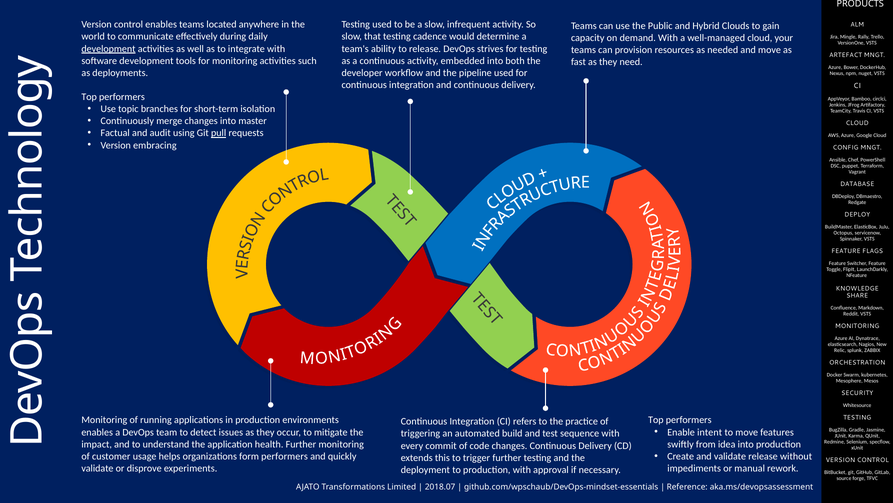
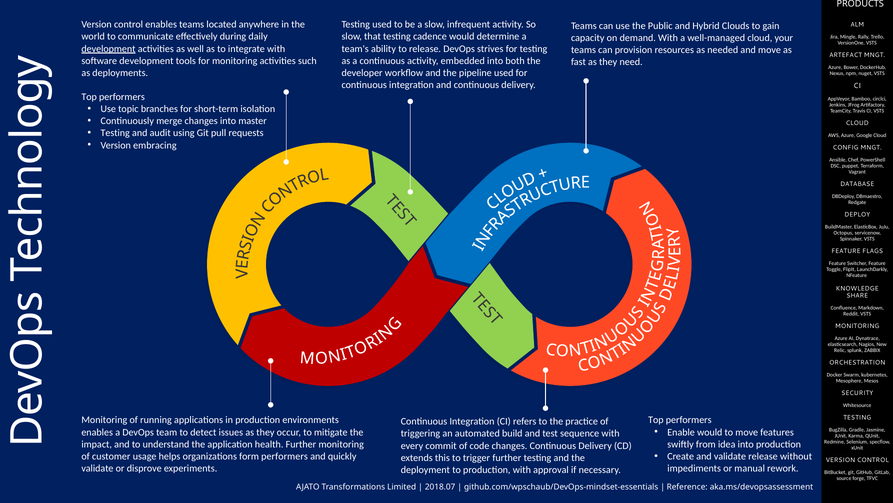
Factual: Factual -> Testing (115, 133)
pull underline: present -> none (219, 133)
Enable intent: intent -> would (710, 432)
